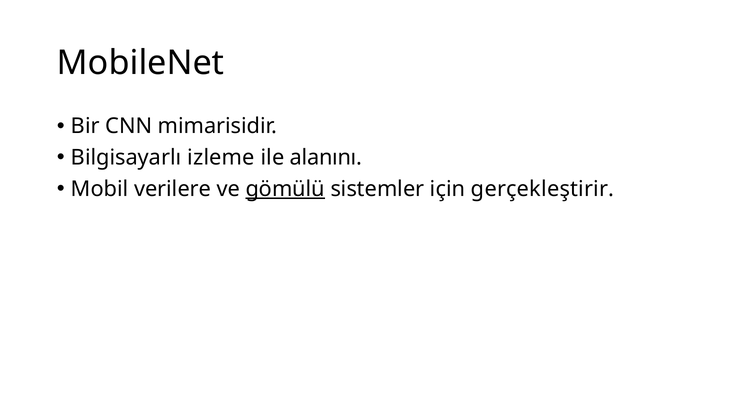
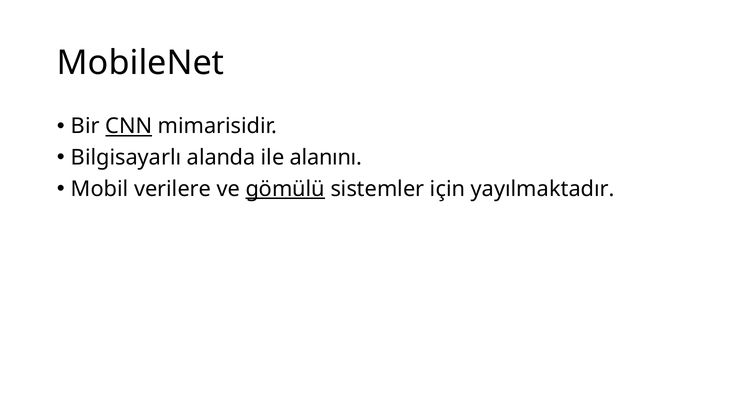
CNN underline: none -> present (129, 126)
izleme: izleme -> alanda (221, 158)
gerçekleştirir: gerçekleştirir -> yayılmaktadır (543, 189)
